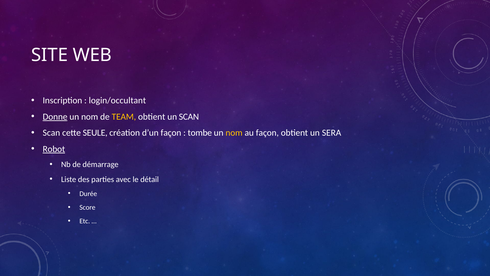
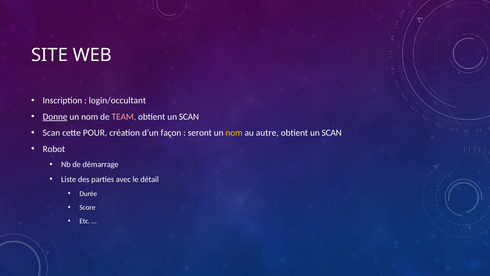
TEAM colour: yellow -> pink (124, 117)
SEULE: SEULE -> POUR (95, 133)
tombe: tombe -> seront (200, 133)
au façon: façon -> autre (267, 133)
SERA: SERA -> SCAN (332, 133)
Robot underline: present -> none (54, 149)
